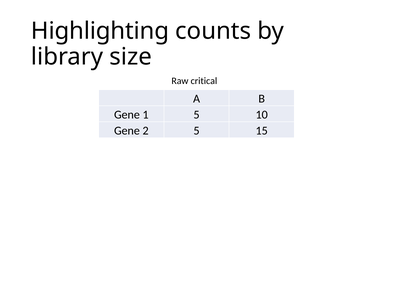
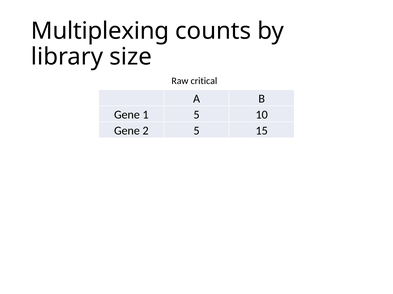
Highlighting: Highlighting -> Multiplexing (100, 31)
